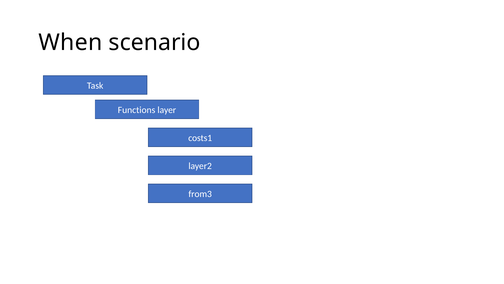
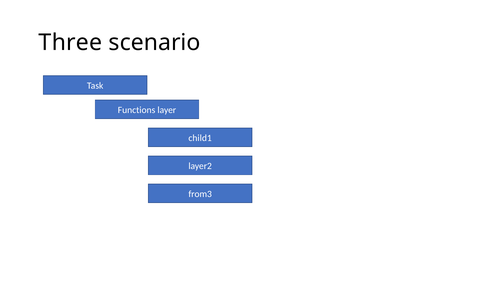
When: When -> Three (70, 42)
costs1: costs1 -> child1 (200, 138)
